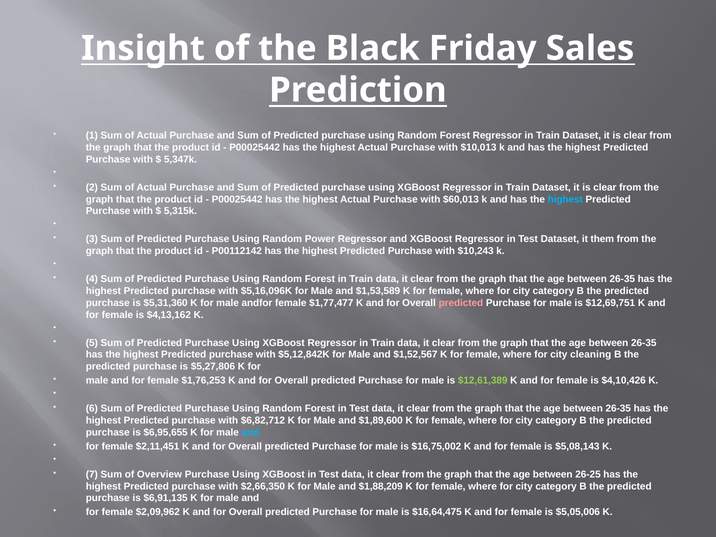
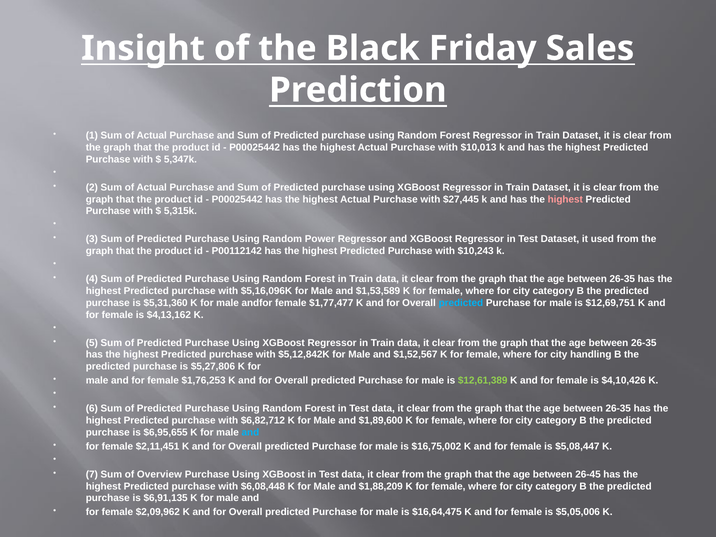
$60,013: $60,013 -> $27,445 (461, 199)
highest colour: light blue -> pink (565, 199)
them: them -> used (602, 239)
predicted colour: pink -> light blue (461, 303)
cleaning: cleaning -> handling (591, 355)
$5,08,143: $5,08,143 -> $5,08,447 (577, 446)
26-25: 26-25 -> 26-45 (588, 474)
$2,66,350: $2,66,350 -> $6,08,448 (263, 486)
